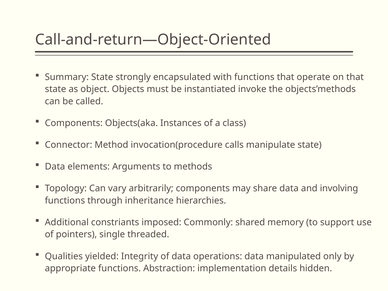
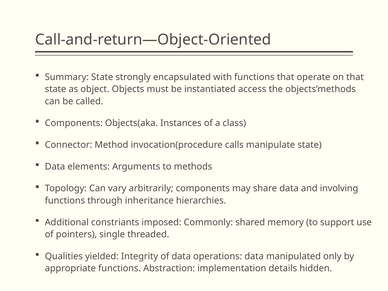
invoke: invoke -> access (252, 89)
